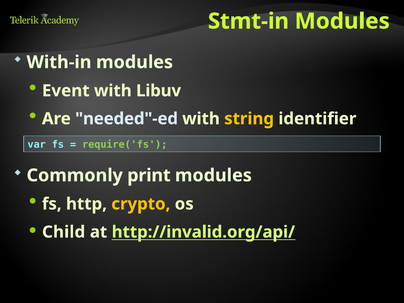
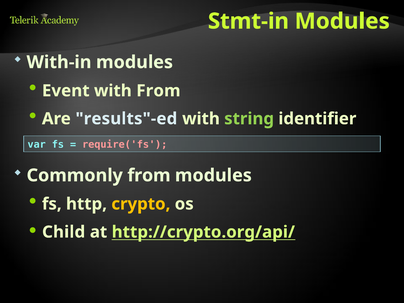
with Libuv: Libuv -> From (158, 91)
needed"-ed: needed"-ed -> results"-ed (126, 119)
string colour: yellow -> light green (249, 119)
require('fs colour: light green -> pink (125, 145)
Commonly print: print -> from (149, 175)
http://invalid.org/api/: http://invalid.org/api/ -> http://crypto.org/api/ (203, 232)
